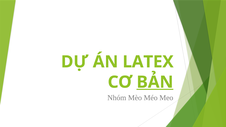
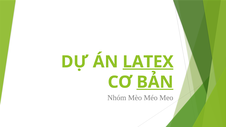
LATEX underline: none -> present (148, 62)
